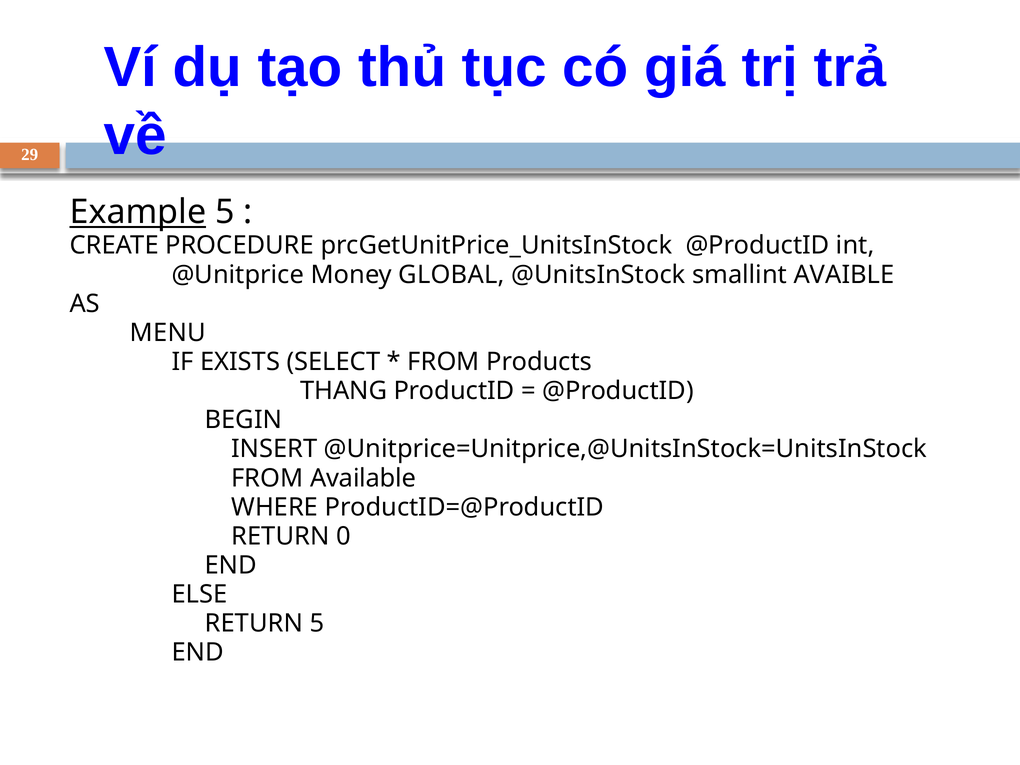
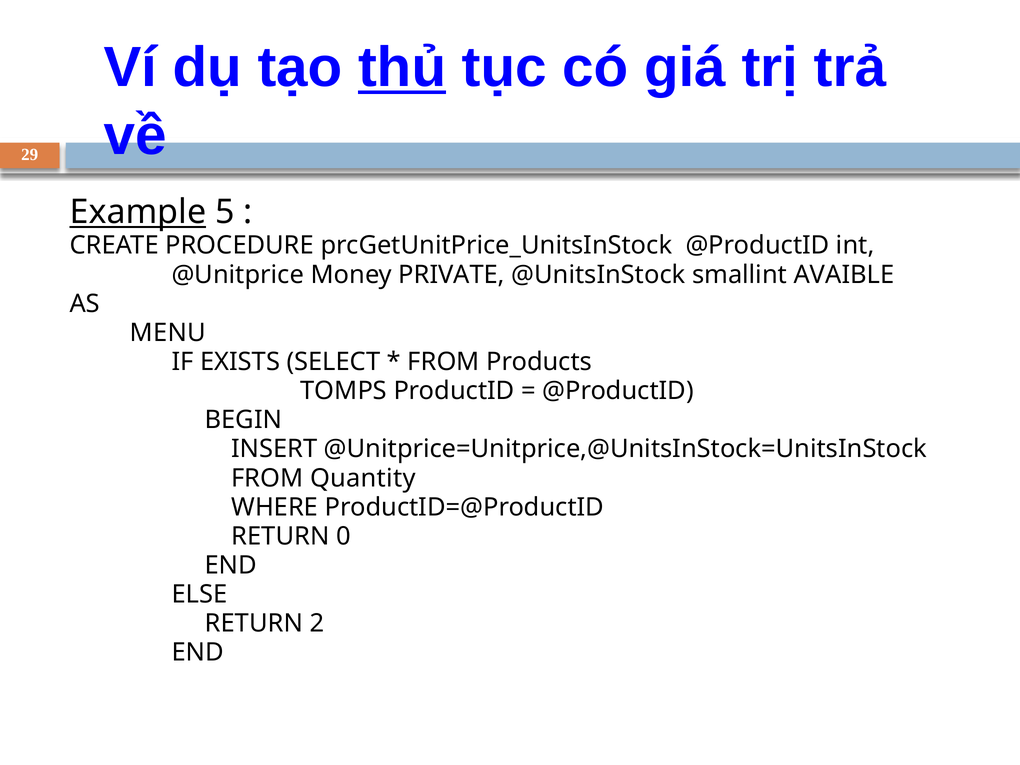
thủ underline: none -> present (402, 68)
GLOBAL: GLOBAL -> PRIVATE (452, 275)
THANG: THANG -> TOMPS (344, 391)
Available: Available -> Quantity (363, 478)
RETURN 5: 5 -> 2 (317, 624)
